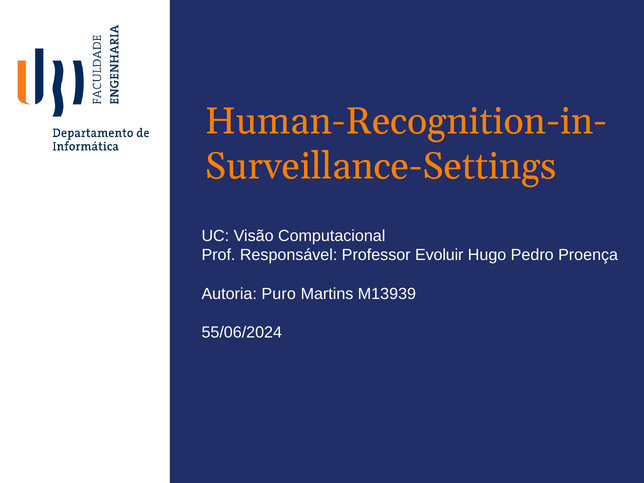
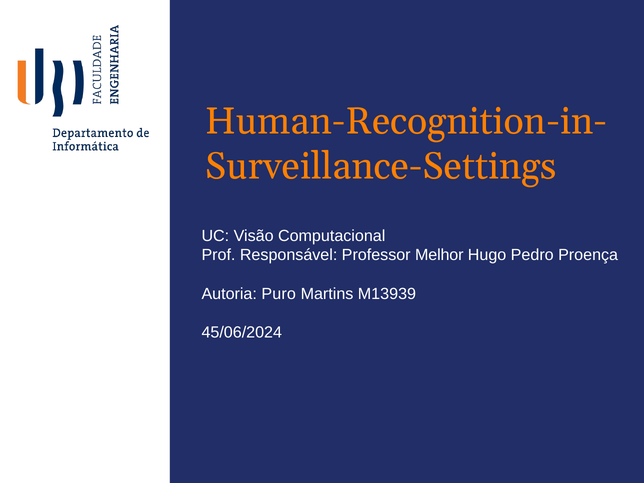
Evoluir: Evoluir -> Melhor (439, 255)
55/06/2024: 55/06/2024 -> 45/06/2024 (242, 332)
